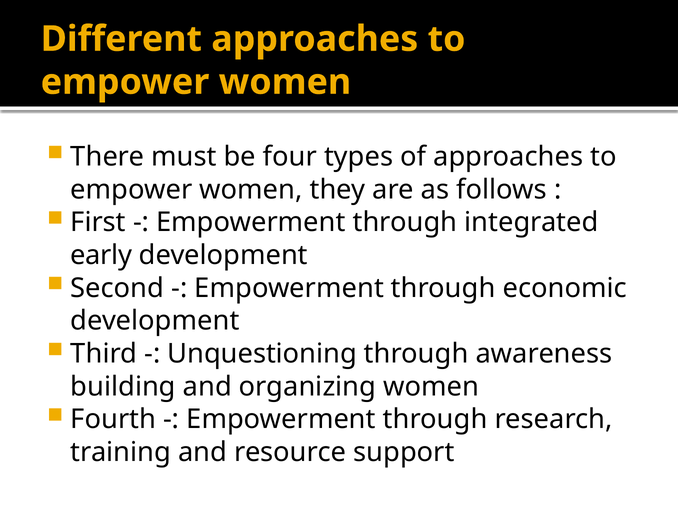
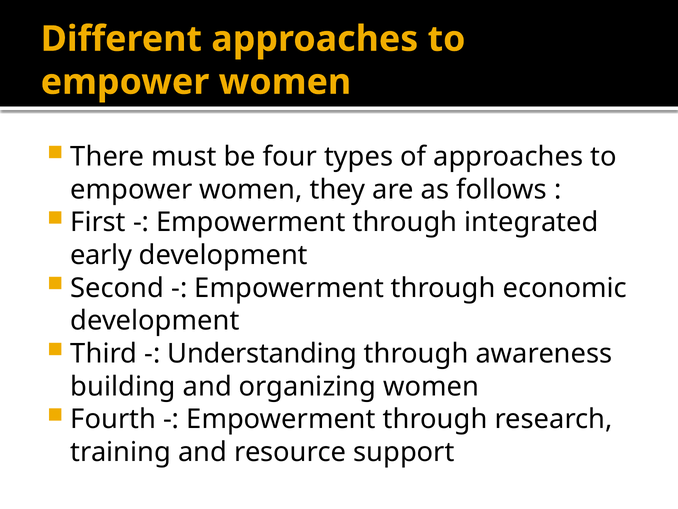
Unquestioning: Unquestioning -> Understanding (262, 353)
